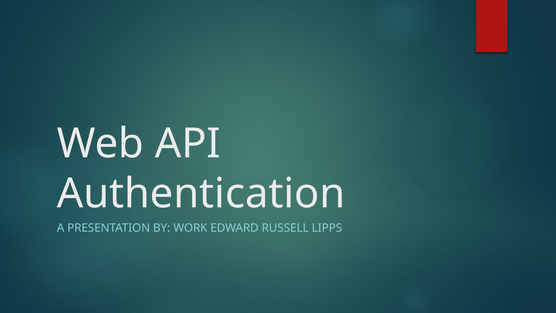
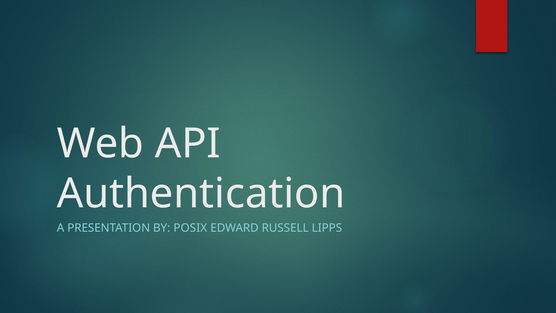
WORK: WORK -> POSIX (190, 228)
